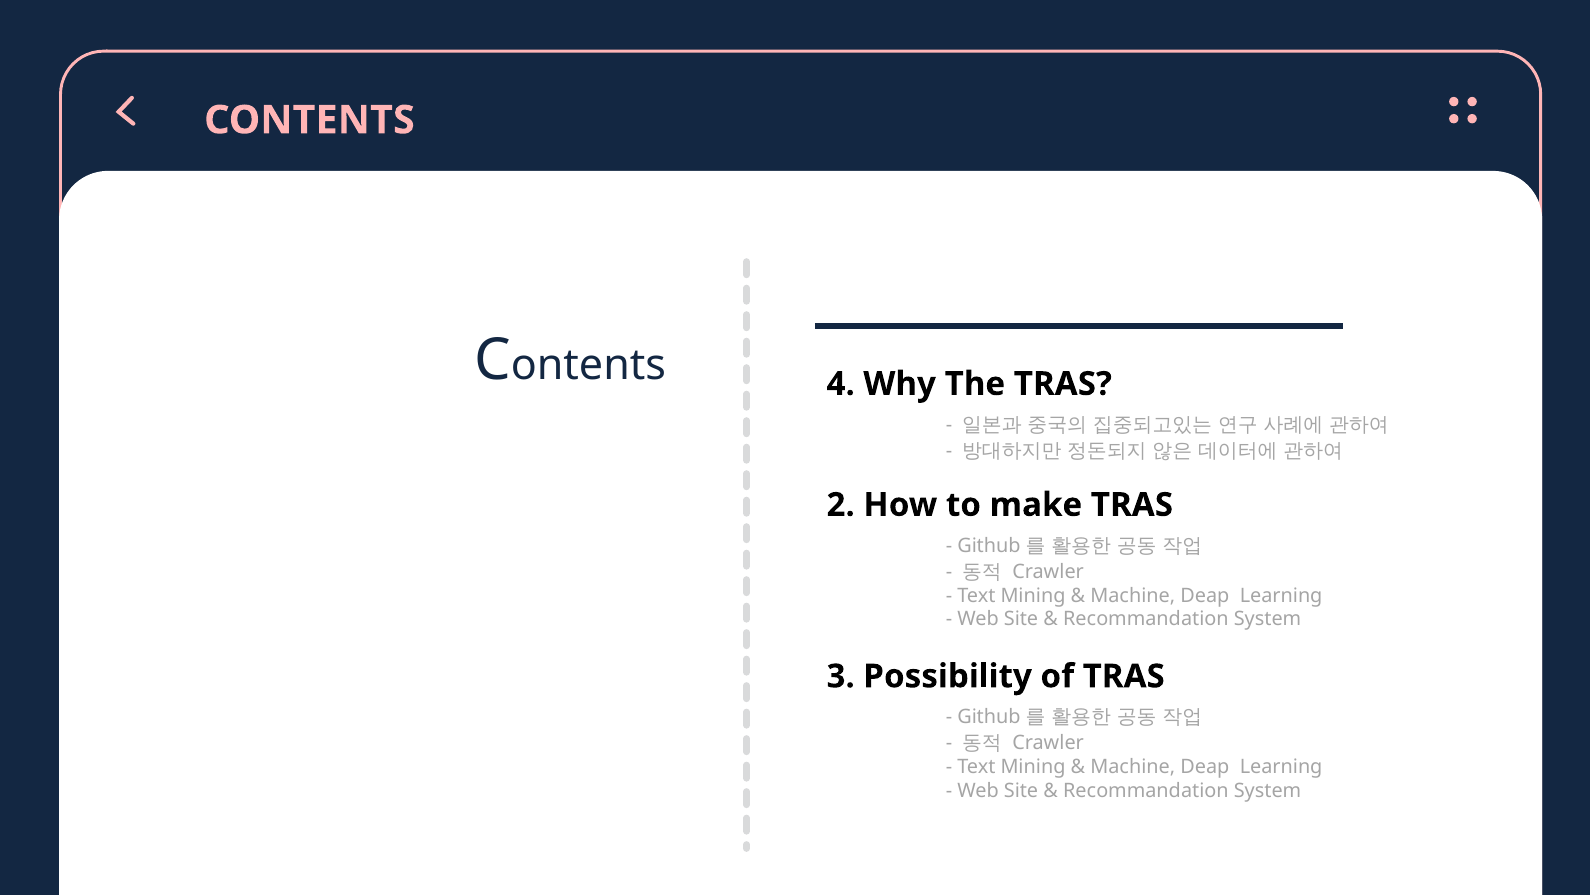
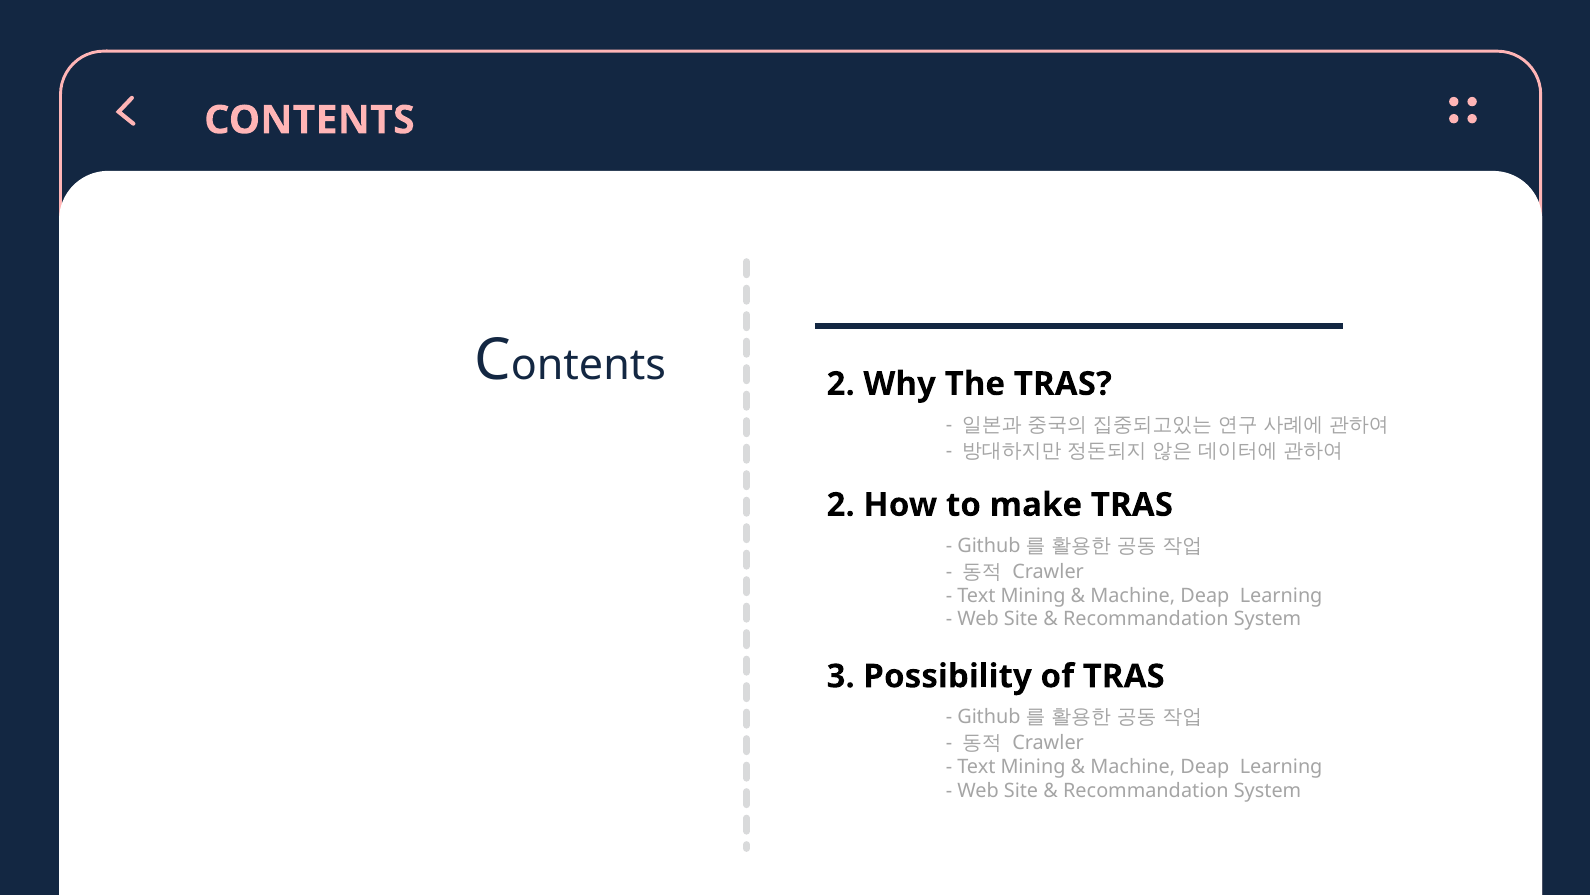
4: 4 -> 2 (841, 384)
